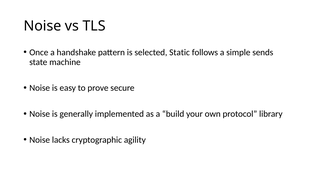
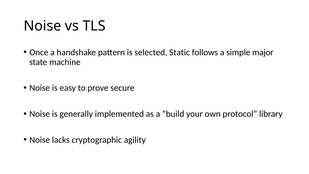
sends: sends -> major (263, 52)
